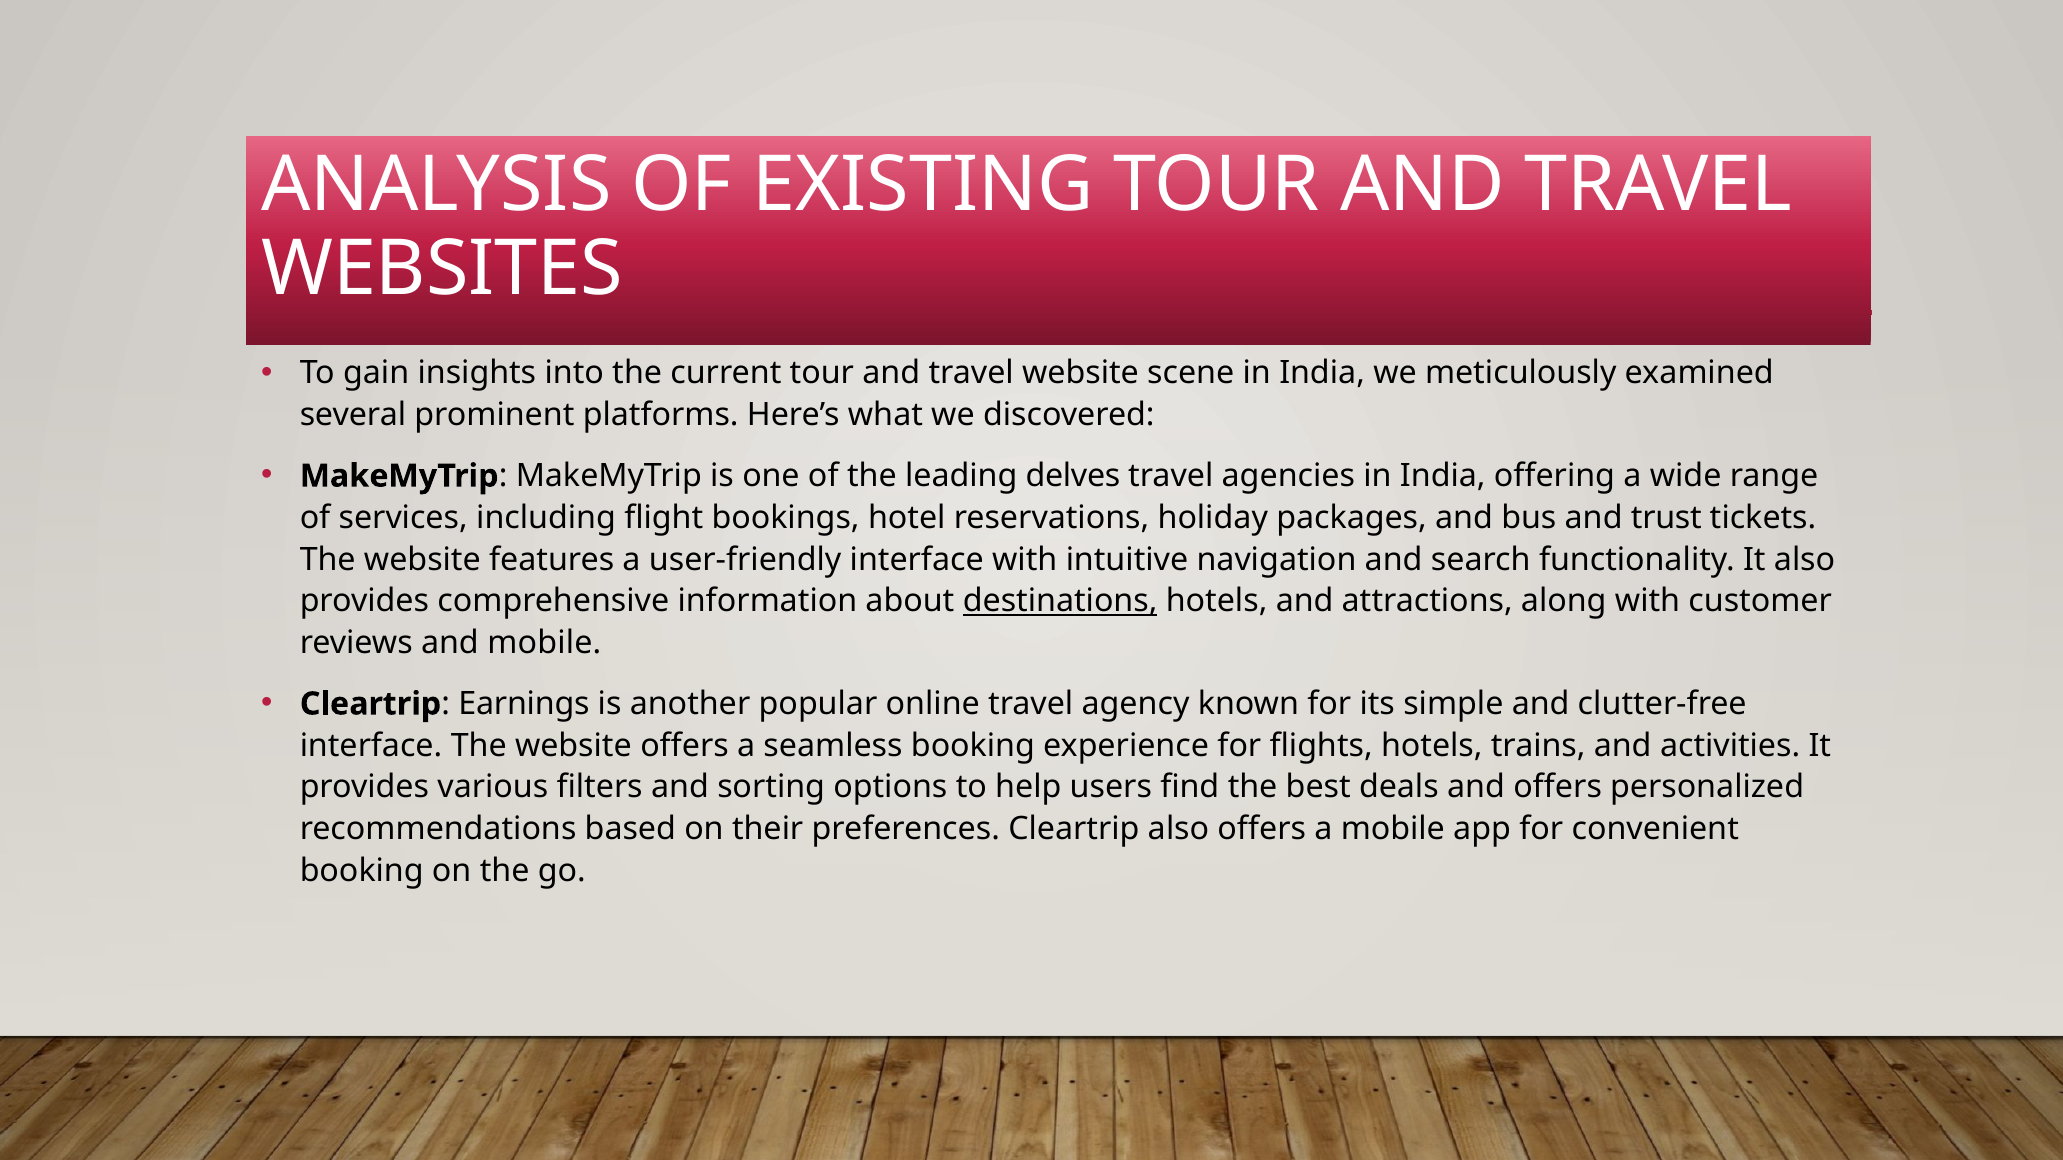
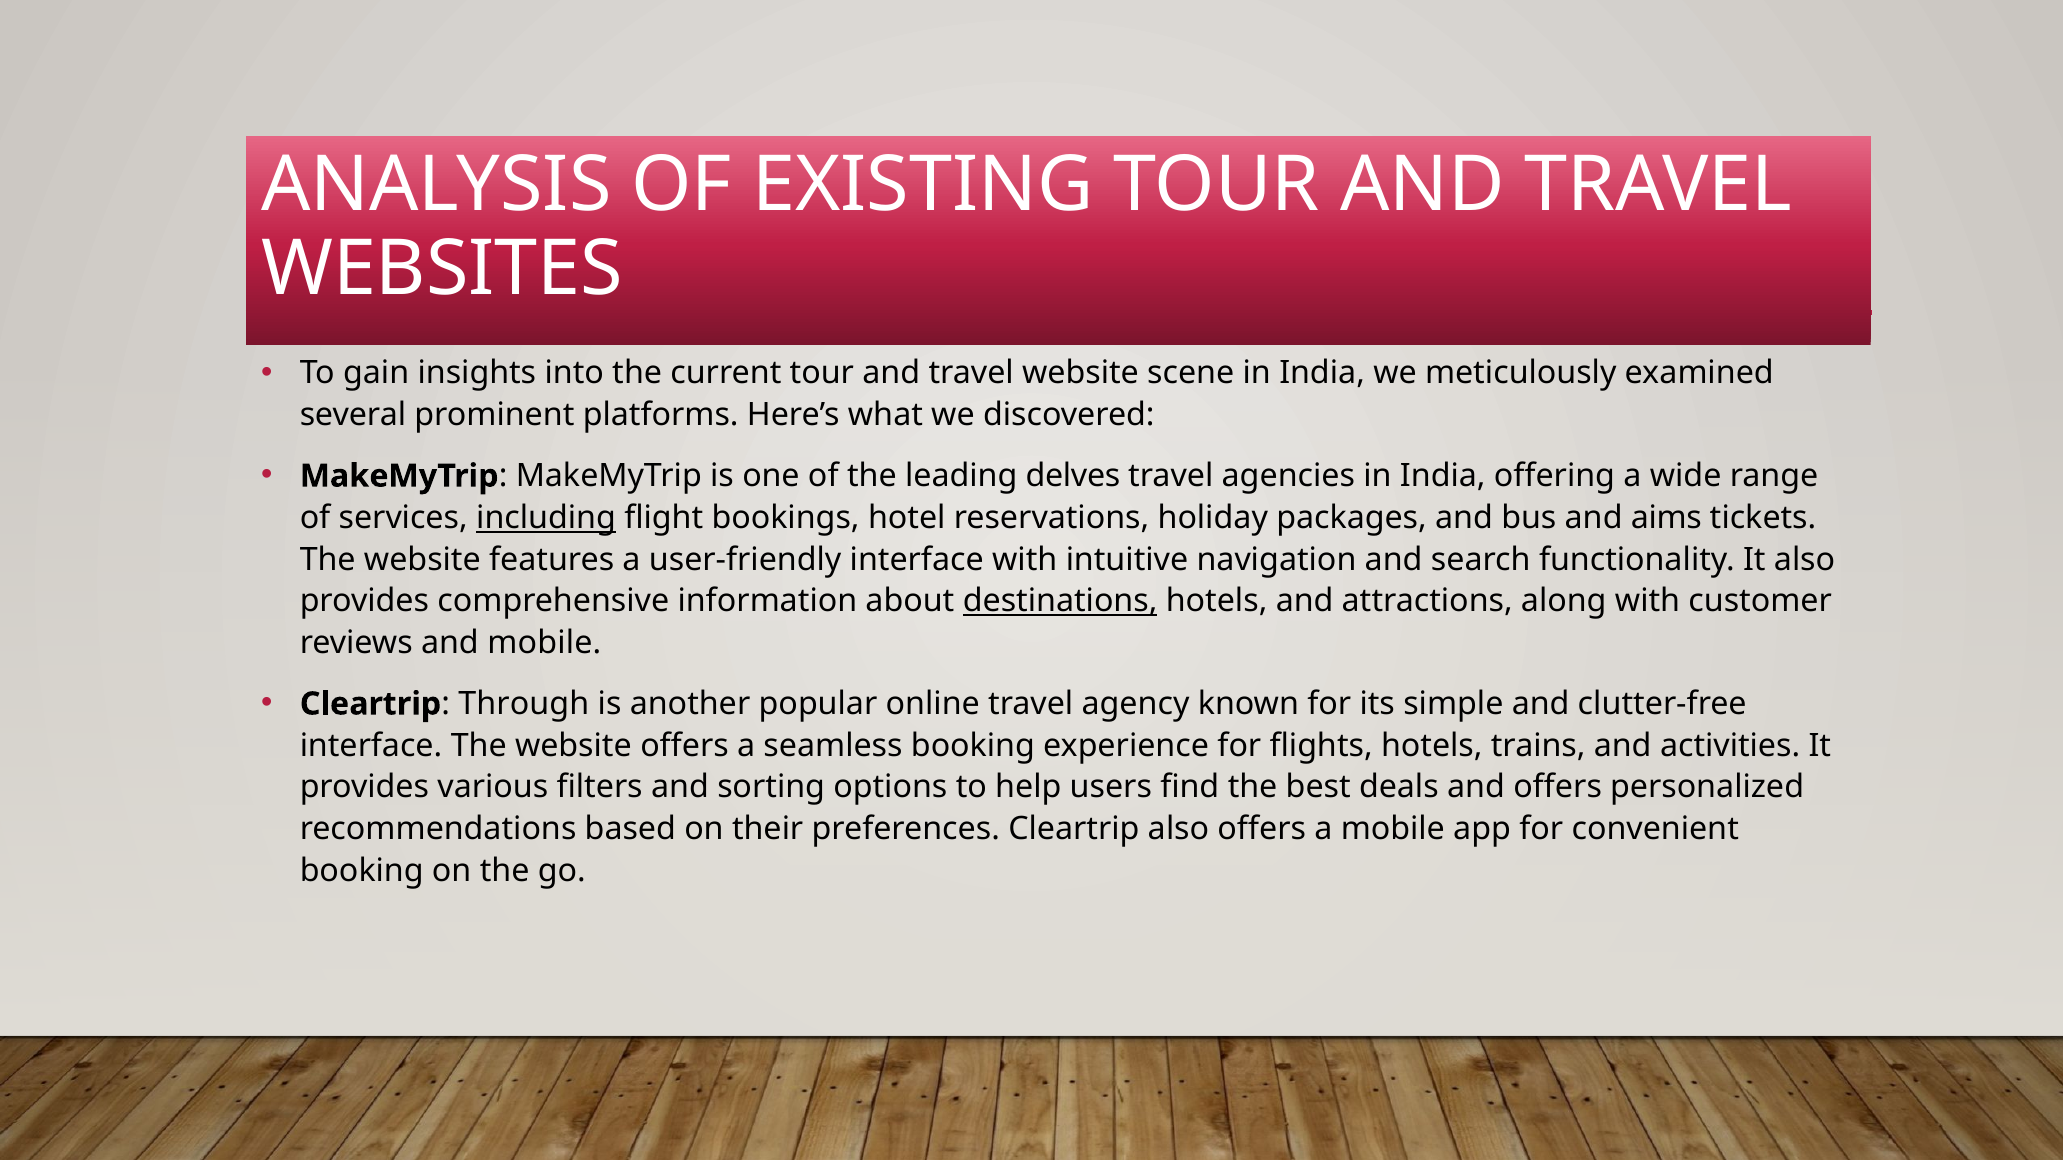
including underline: none -> present (546, 518)
trust: trust -> aims (1666, 518)
Earnings: Earnings -> Through (524, 704)
